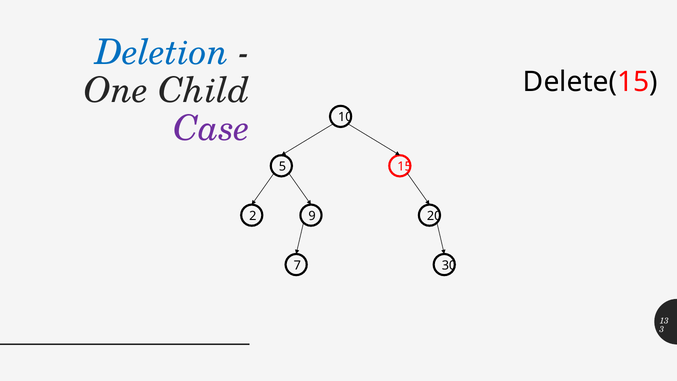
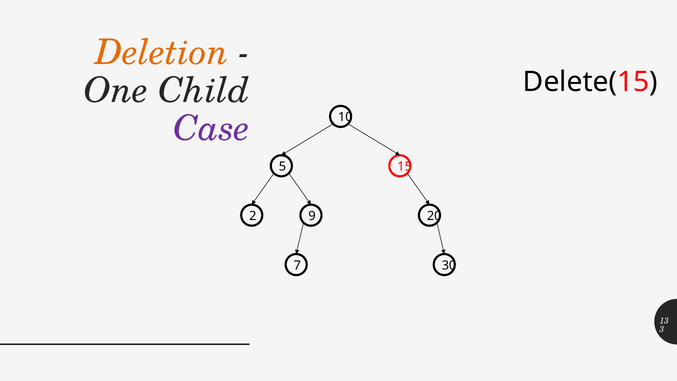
Deletion colour: blue -> orange (162, 52)
